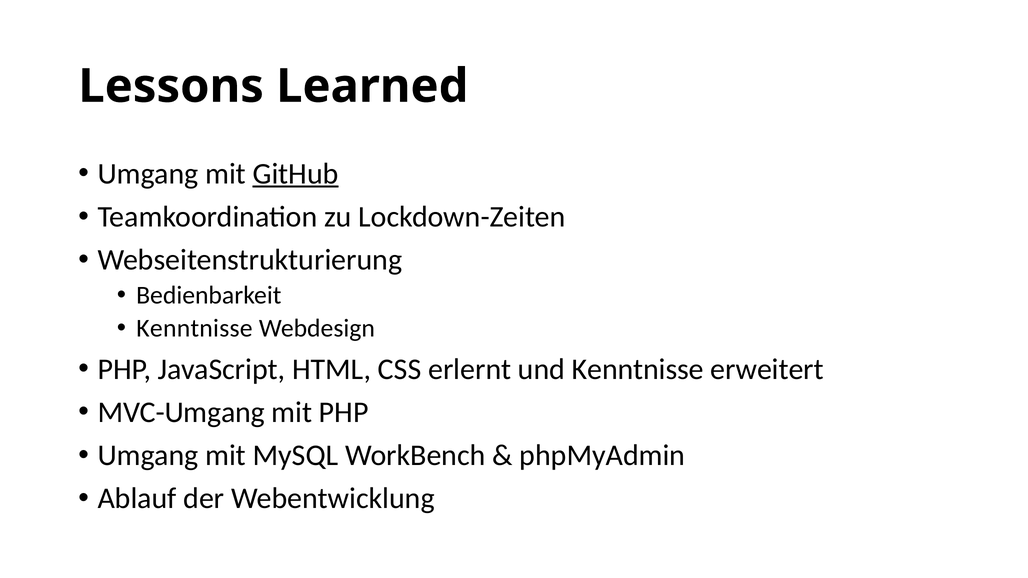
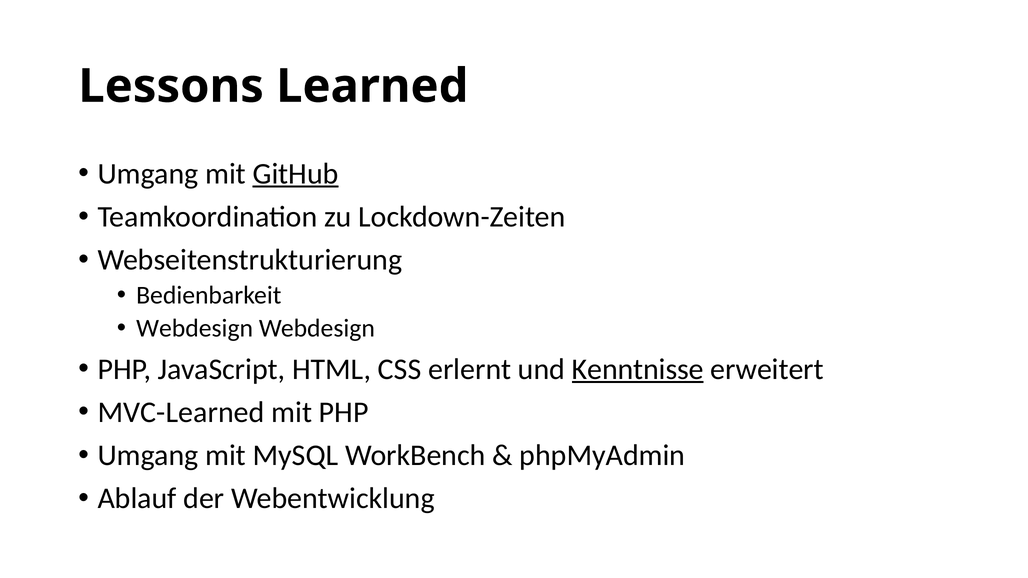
Kenntnisse: Kenntnisse -> Webdesign (195, 329)
Kenntnisse underline: none -> present (638, 369)
MVC-Umgang: MVC-Umgang -> MVC-Learned (181, 412)
